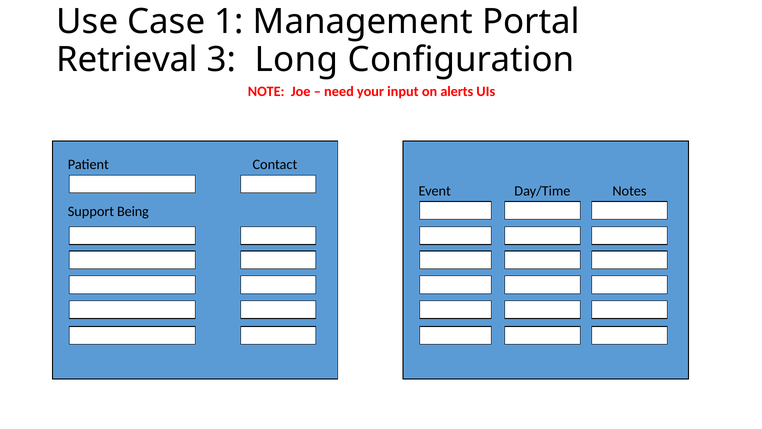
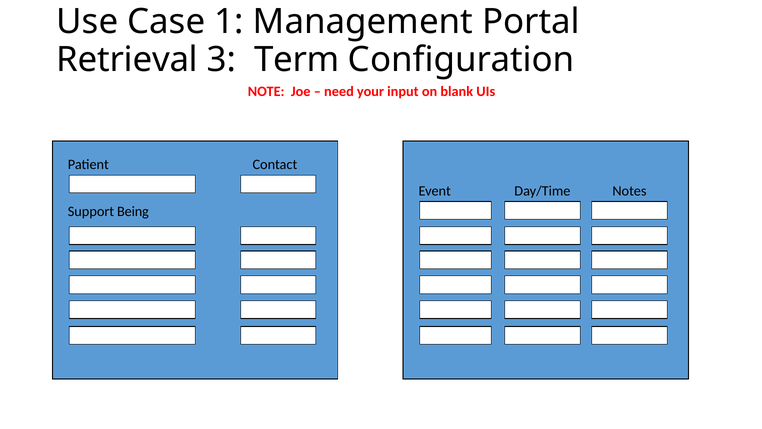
Long: Long -> Term (297, 59)
alerts: alerts -> blank (457, 92)
